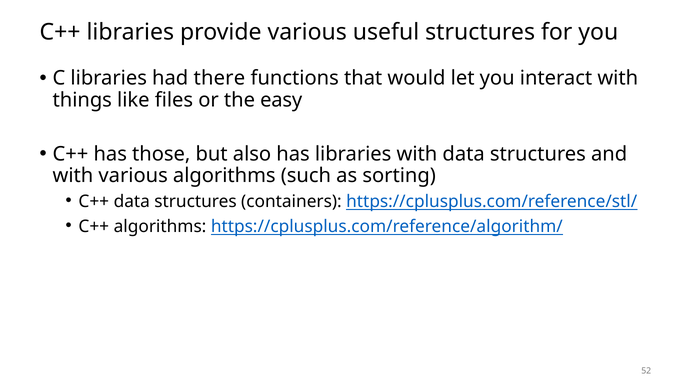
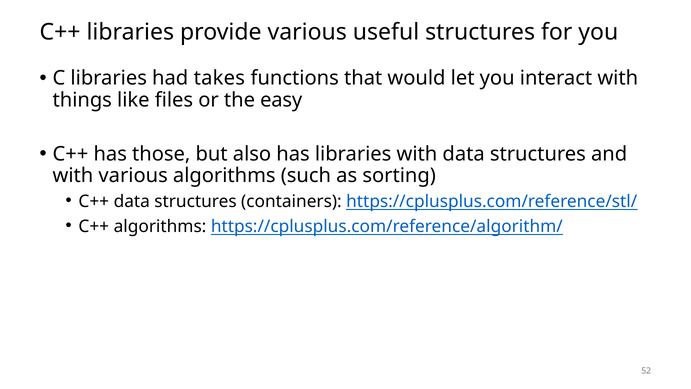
there: there -> takes (219, 78)
